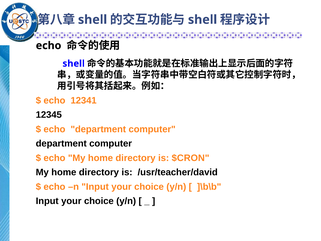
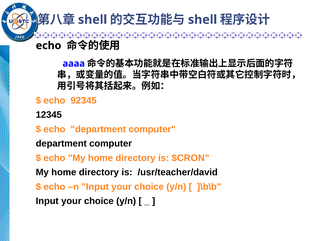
shell: shell -> aaaa (74, 63)
12341: 12341 -> 92345 (84, 100)
